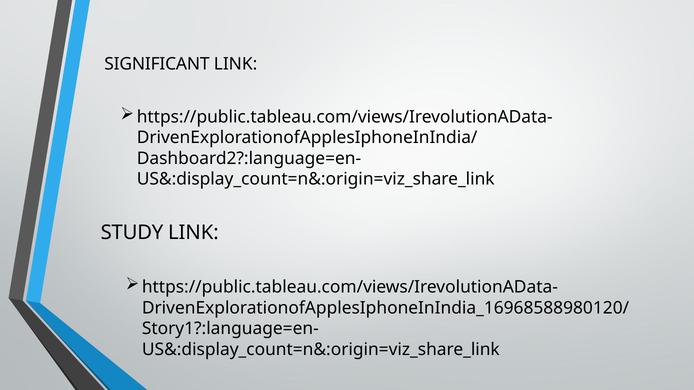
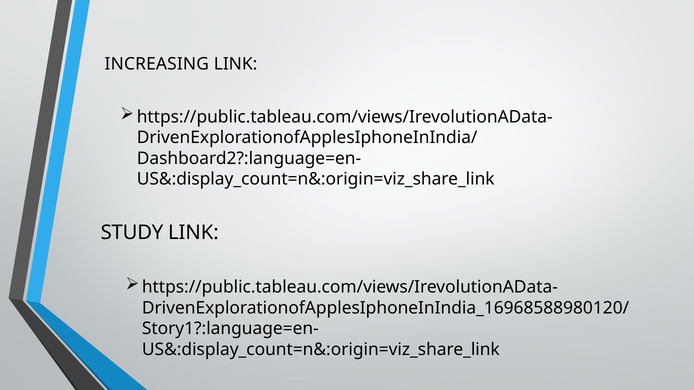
SIGNIFICANT: SIGNIFICANT -> INCREASING (157, 64)
